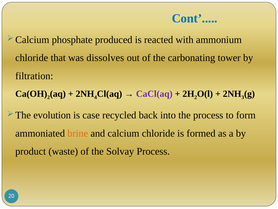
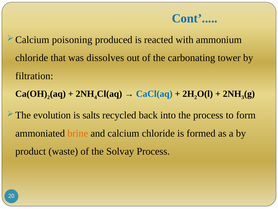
phosphate: phosphate -> poisoning (72, 40)
CaCl(aq colour: purple -> blue (154, 94)
case: case -> salts (91, 115)
